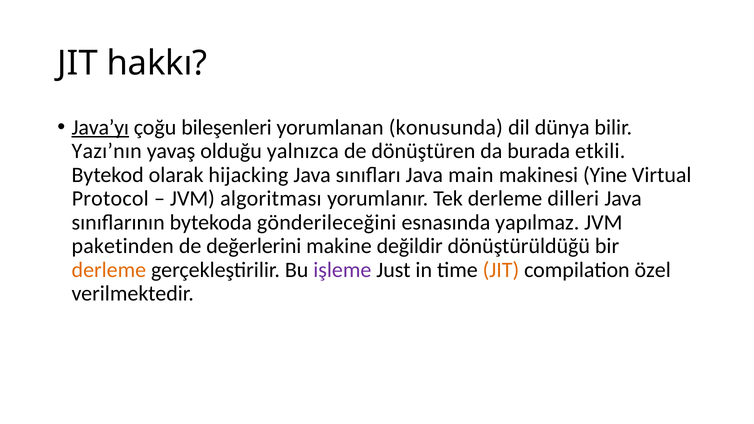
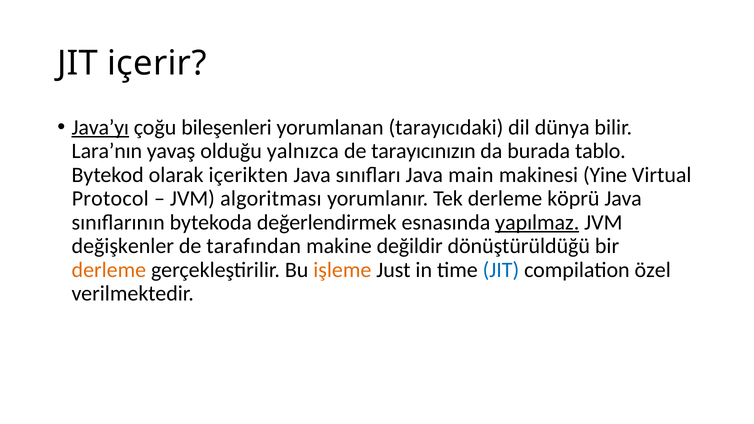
hakkı: hakkı -> içerir (157, 63)
konusunda: konusunda -> tarayıcıdaki (446, 127)
Yazı’nın: Yazı’nın -> Lara’nın (107, 151)
dönüştüren: dönüştüren -> tarayıcınızın (423, 151)
etkili: etkili -> tablo (600, 151)
hijacking: hijacking -> içerikten (248, 175)
dilleri: dilleri -> köprü (573, 199)
gönderileceğini: gönderileceğini -> değerlendirmek (327, 223)
yapılmaz underline: none -> present (537, 223)
paketinden: paketinden -> değişkenler (123, 246)
değerlerini: değerlerini -> tarafından (254, 246)
işleme colour: purple -> orange (342, 270)
JIT colour: orange -> blue (501, 270)
